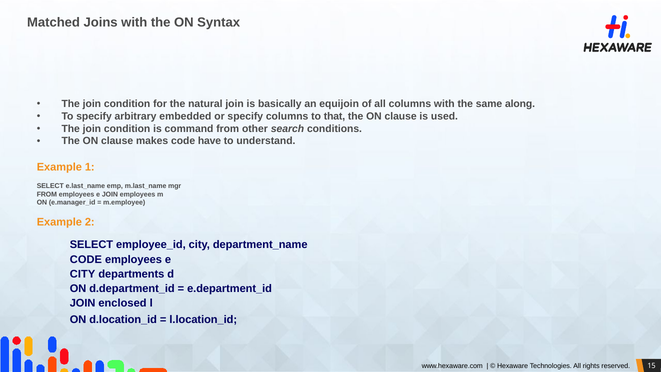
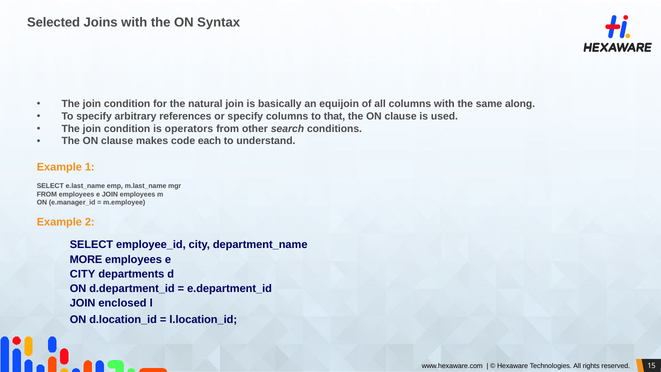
Matched: Matched -> Selected (54, 22)
embedded: embedded -> references (185, 116)
command: command -> operators (189, 129)
have: have -> each (210, 141)
CODE: CODE -> MORE (86, 259)
